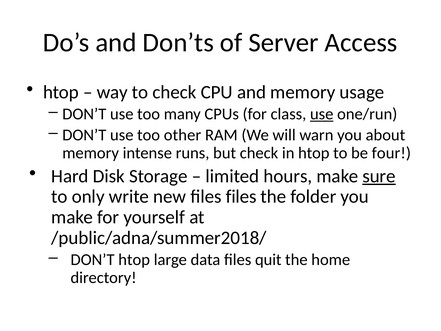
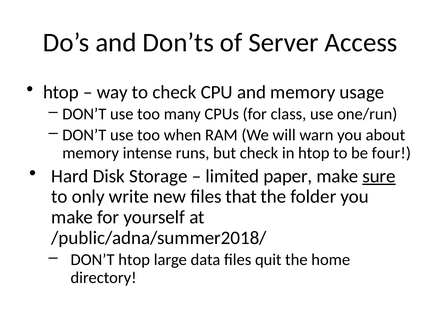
use underline: present -> none (322, 114)
other: other -> when (183, 135)
hours: hours -> paper (288, 176)
files files: files -> that (241, 197)
